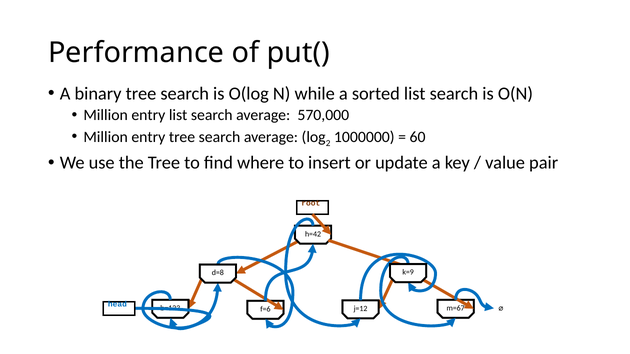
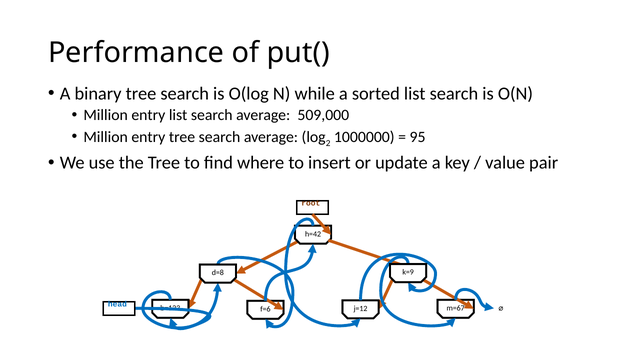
570,000: 570,000 -> 509,000 (323, 115)
60: 60 -> 95 (418, 137)
